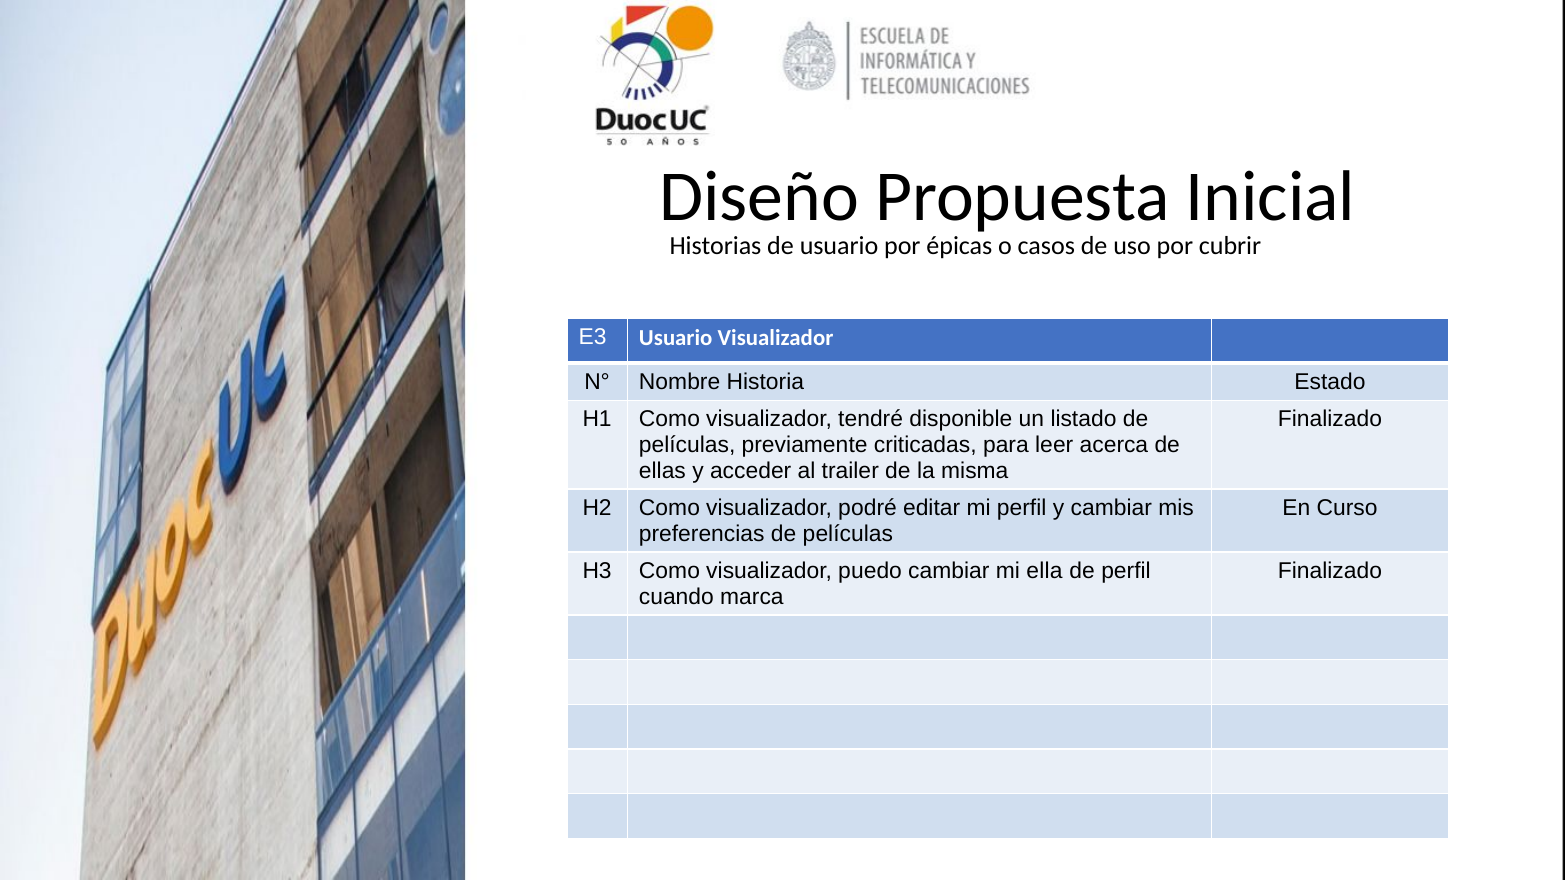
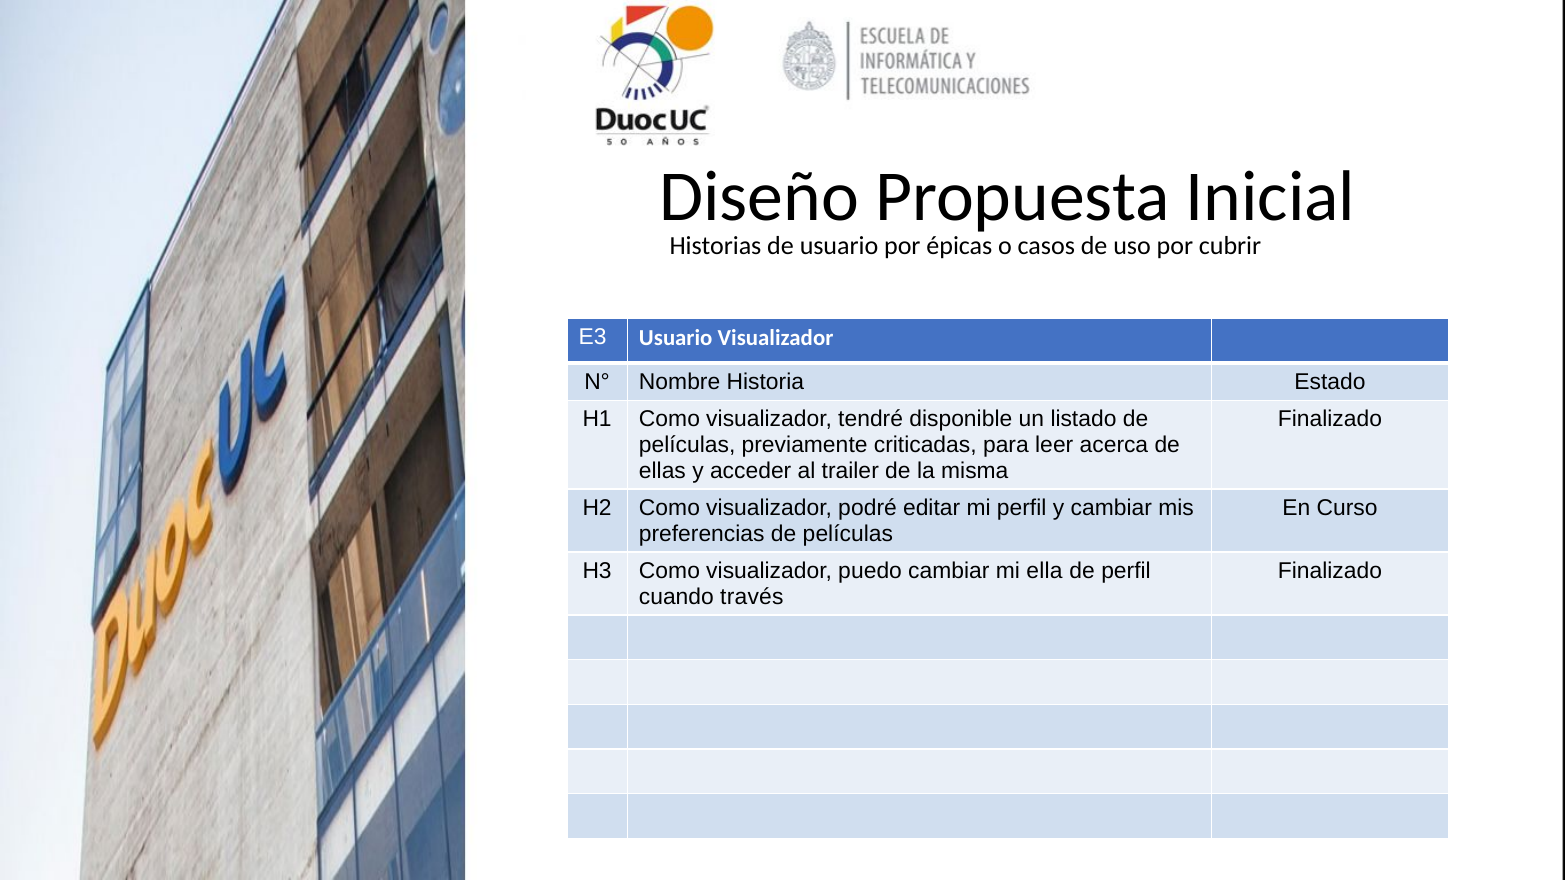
marca: marca -> través (752, 597)
